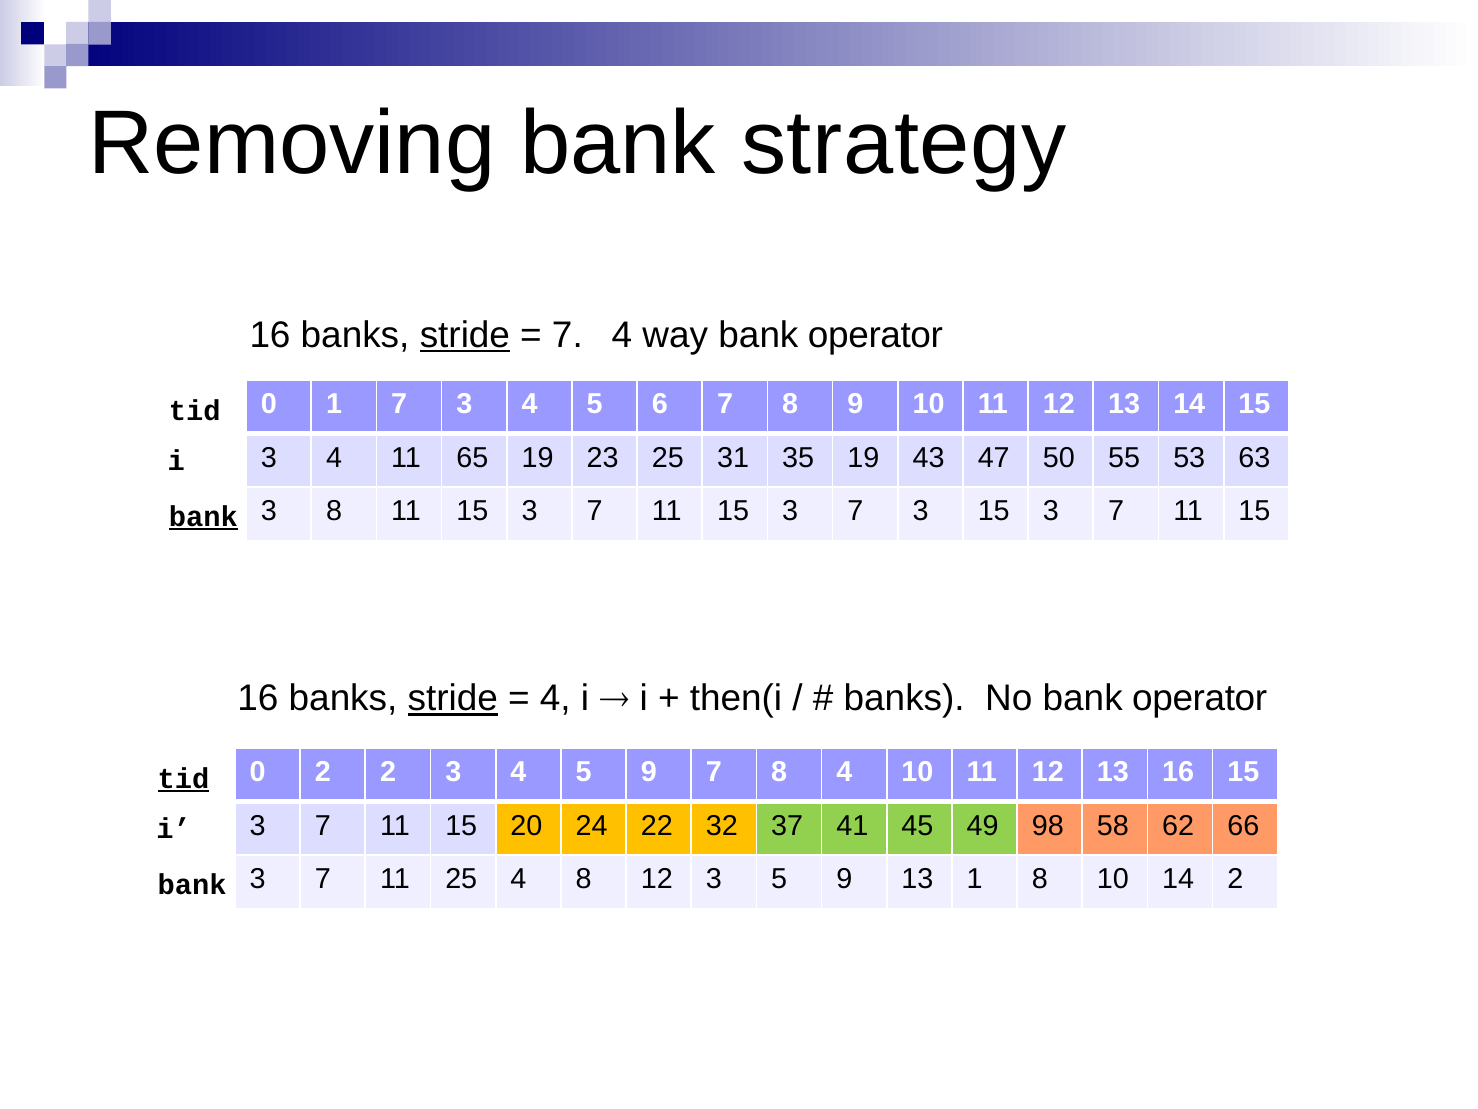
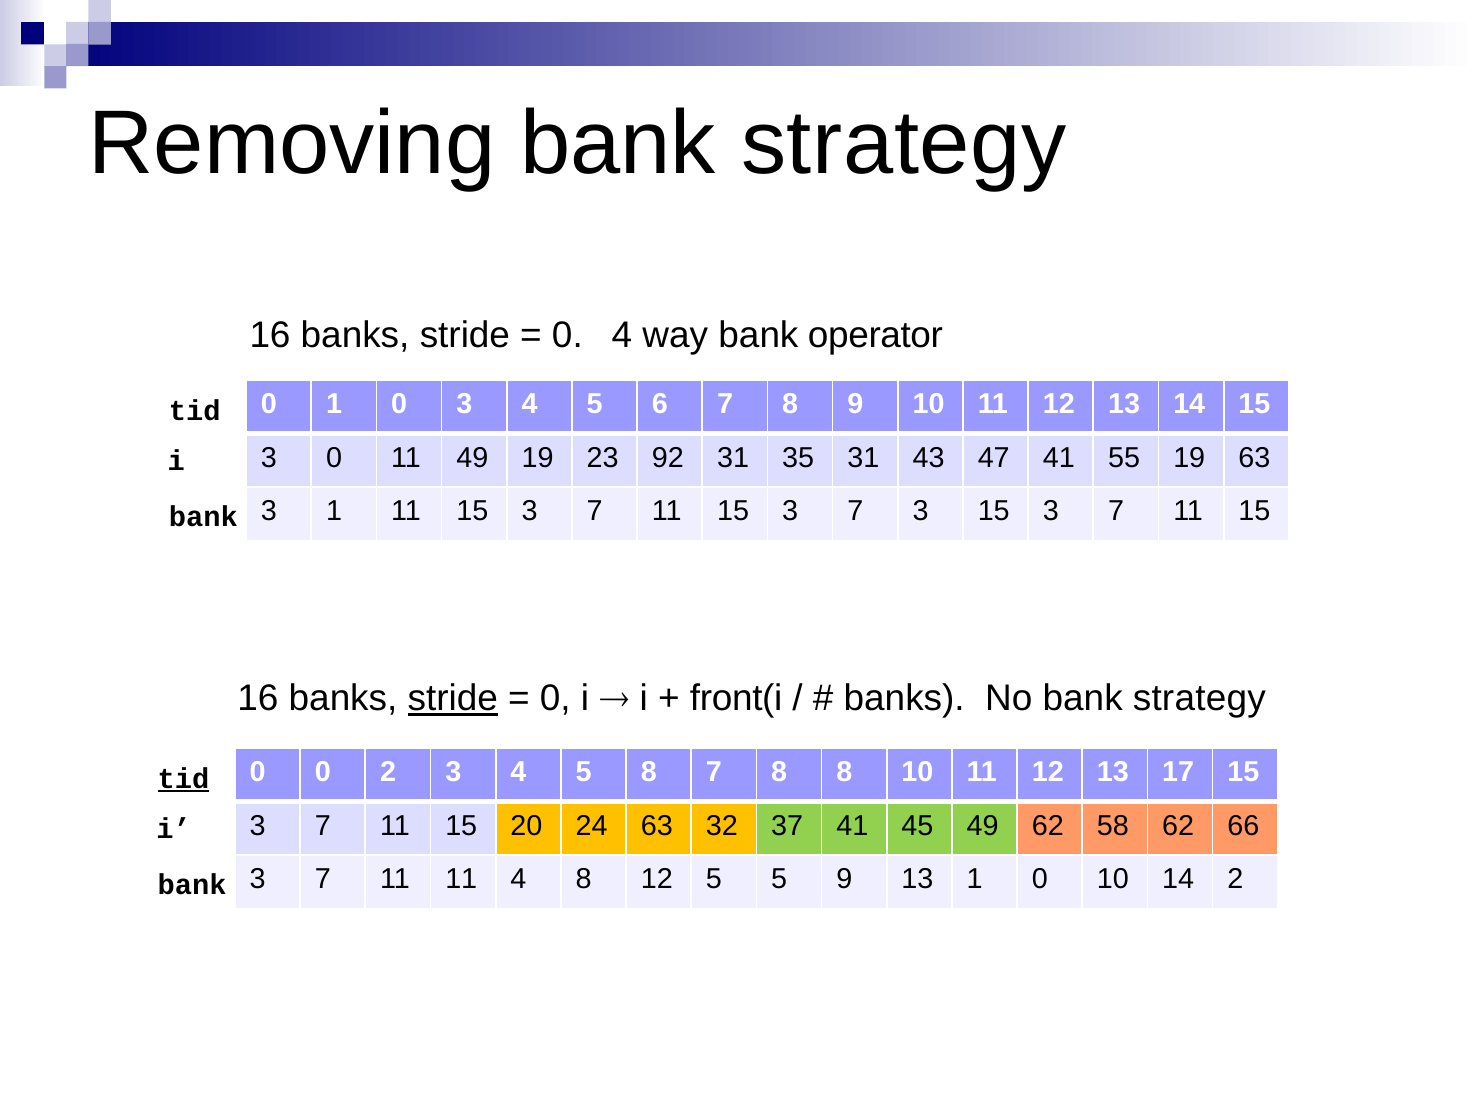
stride underline: present -> none (465, 335)
7: 7 -> 0 (567, 335)
0 1 7: 7 -> 0 (399, 404)
4: 4 -> 0 (334, 457)
11 65: 65 -> 49 (472, 457)
23 25: 25 -> 92 (668, 457)
35 19: 19 -> 31 (863, 457)
47 50: 50 -> 41 (1059, 457)
55 53: 53 -> 19 (1189, 457)
3 8: 8 -> 1 (334, 511)
bank underline: present -> none (203, 517)
4: 4 -> 0 (555, 698)
then(i: then(i -> front(i (736, 698)
No bank operator: operator -> strategy (1199, 698)
0 2: 2 -> 0 (323, 772)
4 5 9: 9 -> 8 (649, 772)
8 4: 4 -> 8 (844, 772)
13 16: 16 -> 17 (1178, 772)
24 22: 22 -> 63 (657, 825)
49 98: 98 -> 62 (1048, 825)
11 25: 25 -> 11 (461, 879)
12 3: 3 -> 5 (714, 879)
13 1 8: 8 -> 0 (1040, 879)
